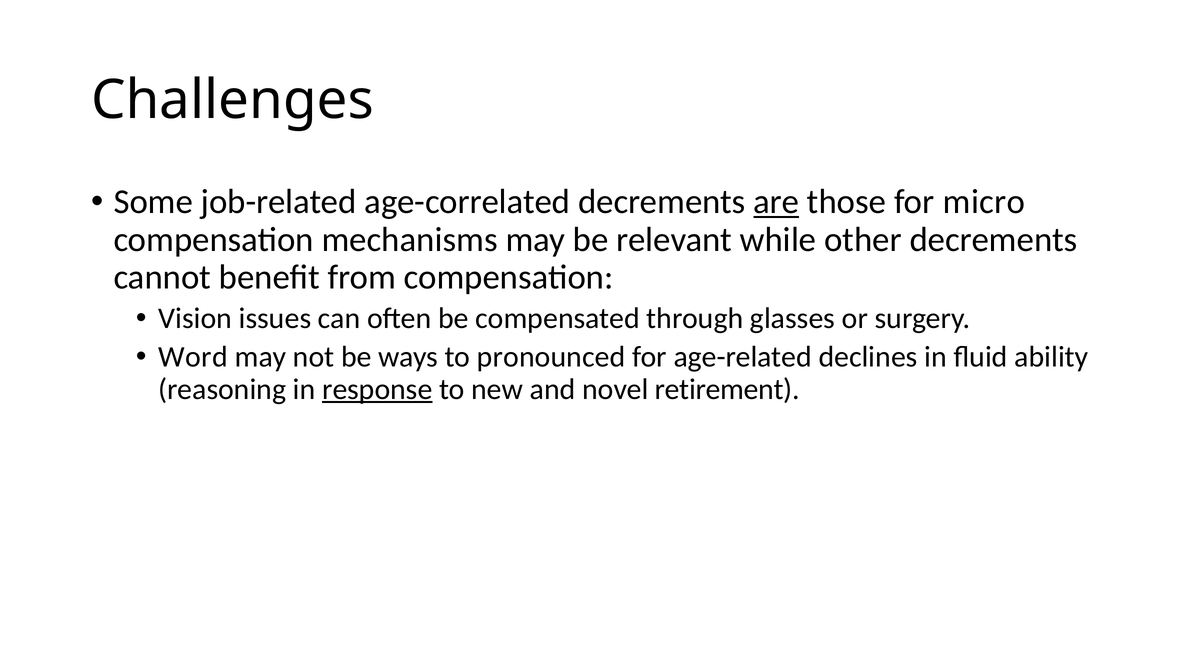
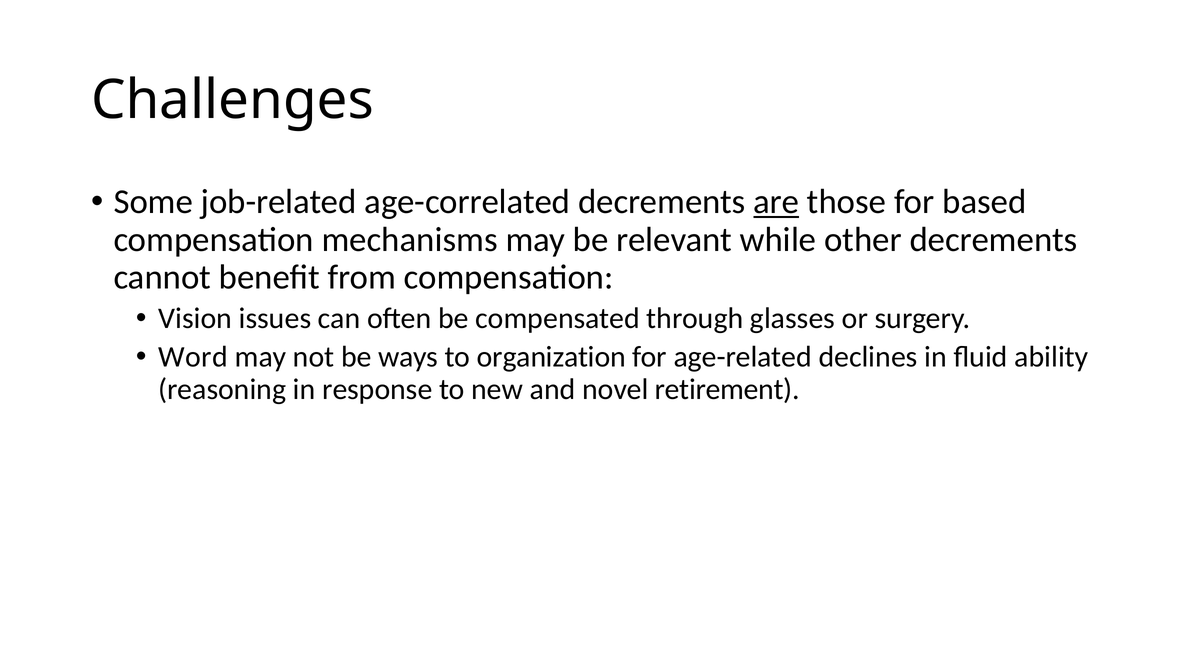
micro: micro -> based (984, 202)
pronounced: pronounced -> organization (551, 357)
response underline: present -> none (377, 389)
